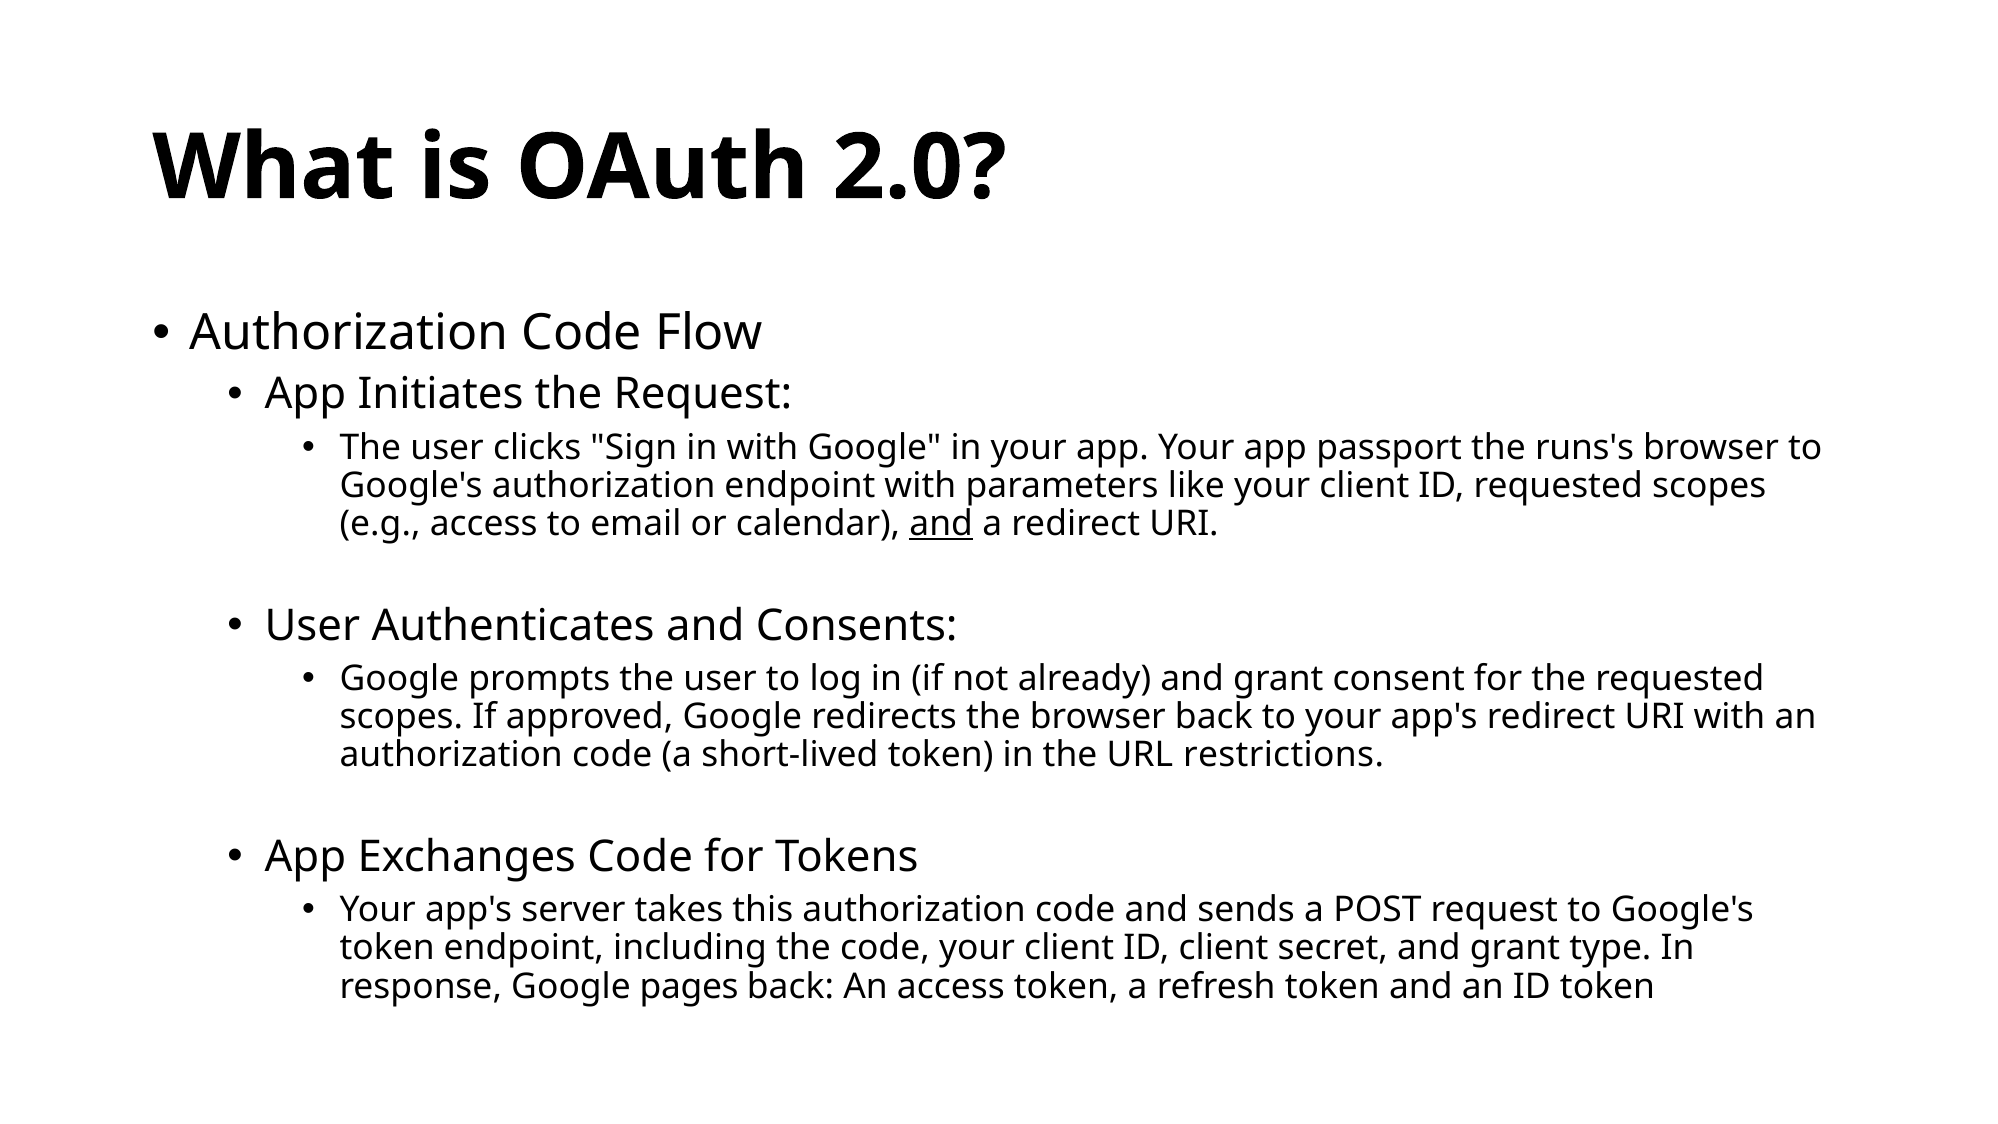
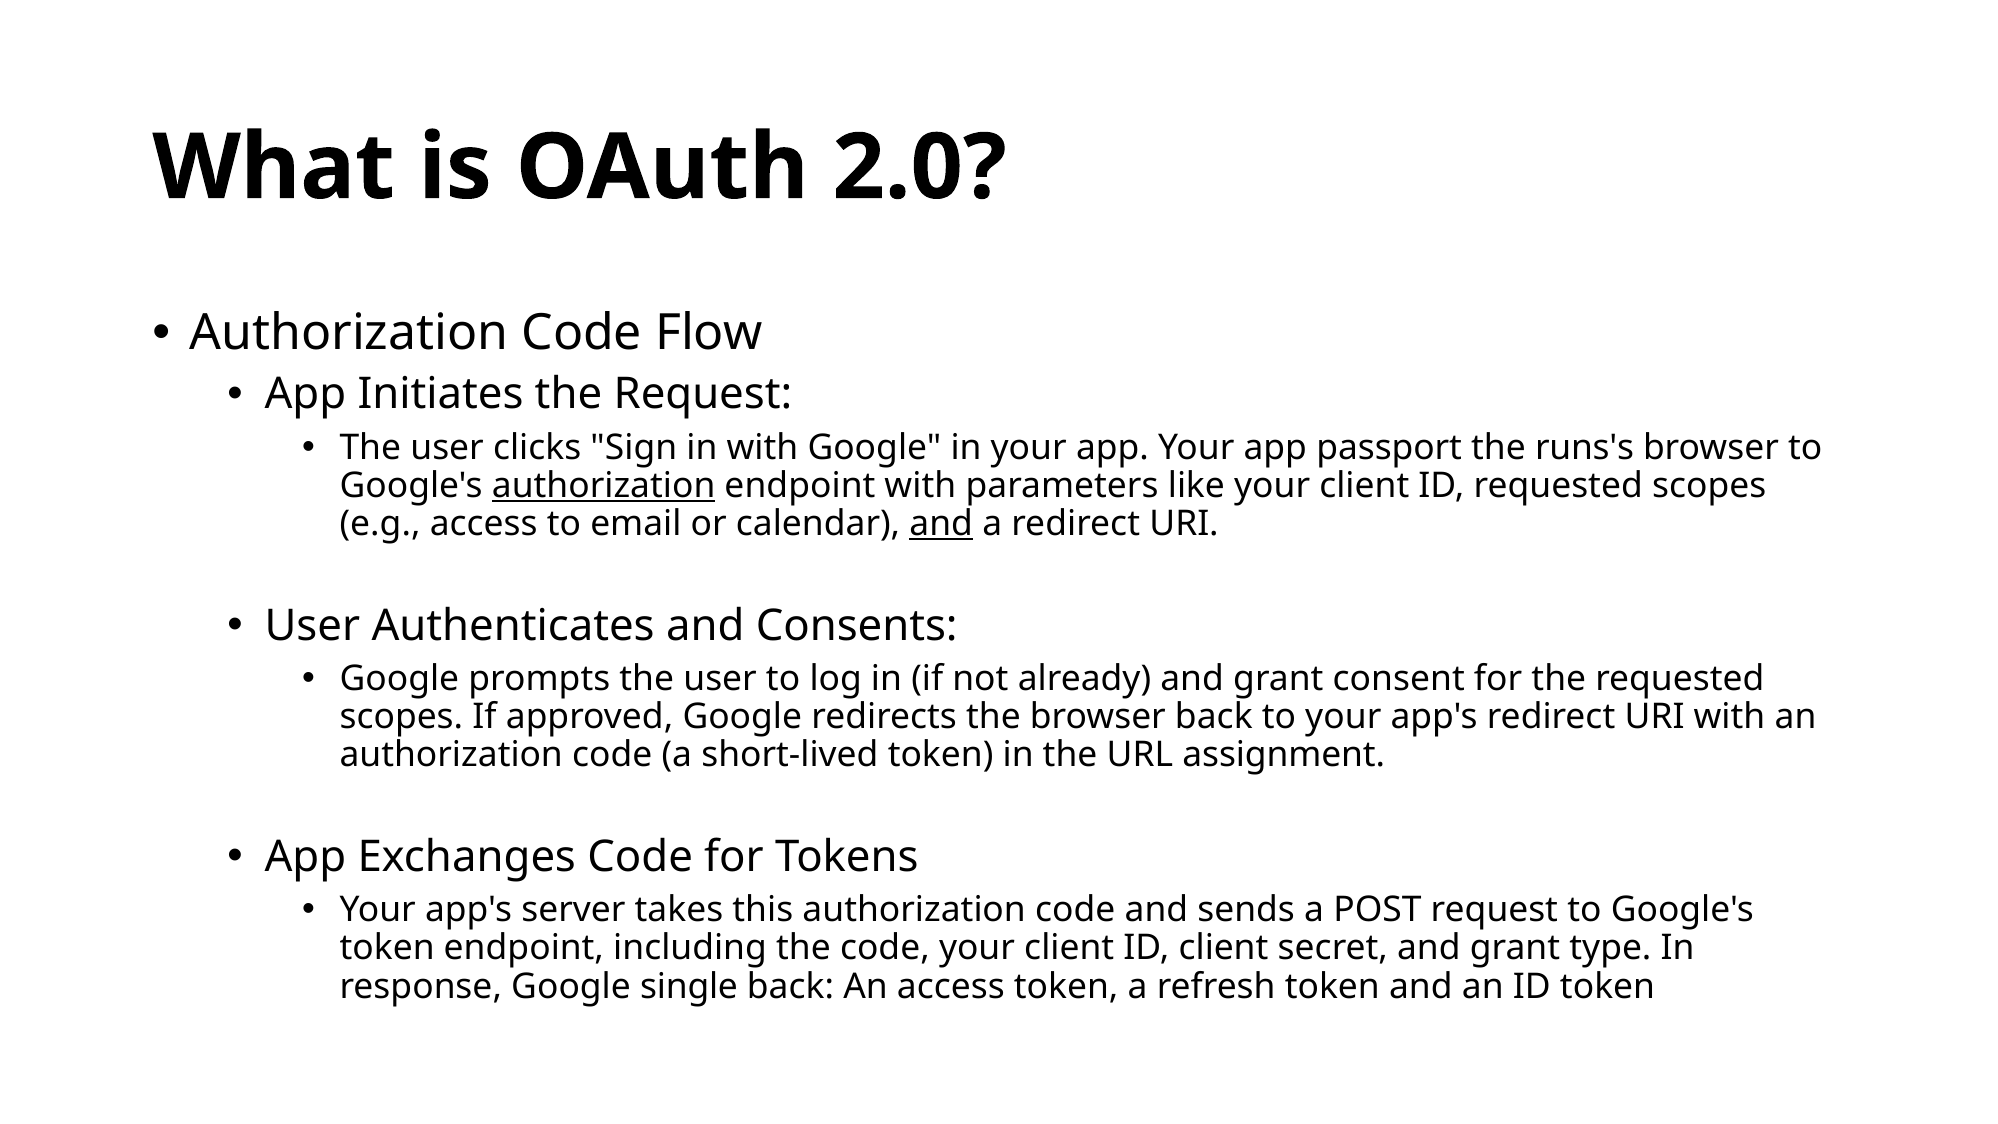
authorization underline: none -> present (604, 486)
restrictions: restrictions -> assignment (1284, 755)
pages: pages -> single (689, 986)
